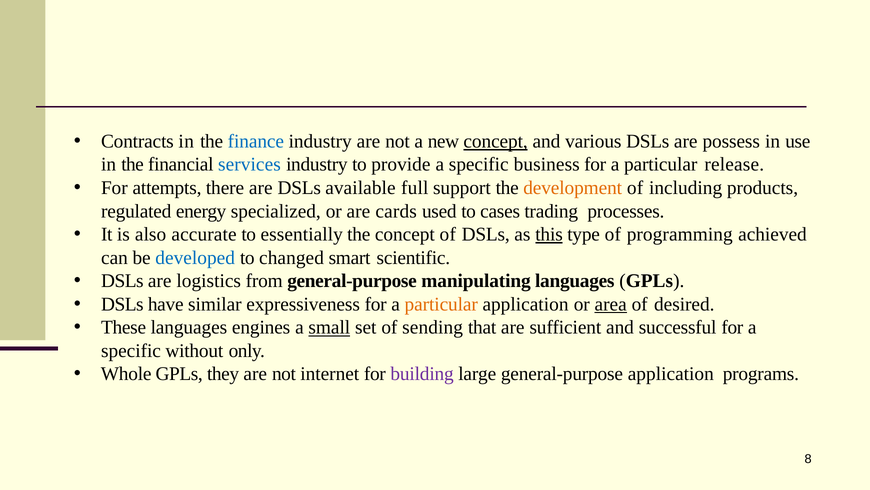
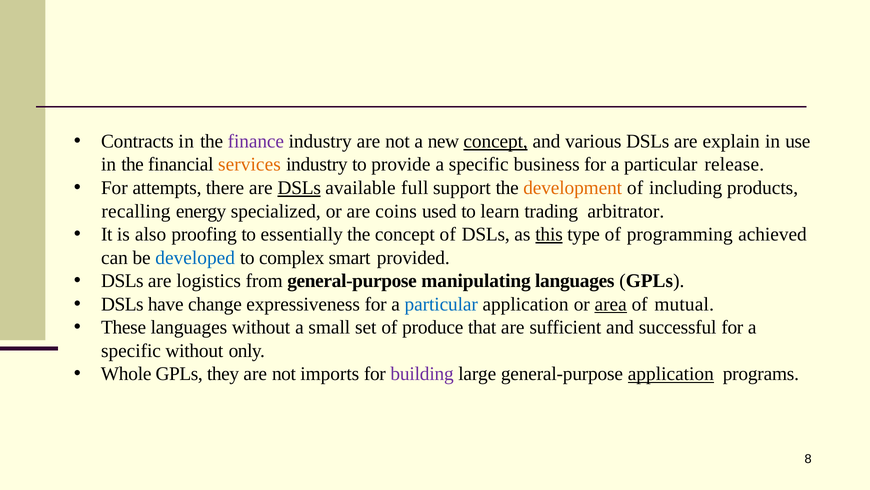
finance colour: blue -> purple (256, 141)
possess: possess -> explain (731, 141)
services colour: blue -> orange (249, 164)
DSLs underline: none -> present (299, 188)
regulated: regulated -> recalling (136, 211)
cards: cards -> coins (396, 211)
cases: cases -> learn (500, 211)
processes: processes -> arbitrator (626, 211)
accurate: accurate -> proofing (204, 234)
changed: changed -> complex (292, 257)
scientific: scientific -> provided (413, 257)
similar: similar -> change (215, 304)
particular colour: orange -> blue (441, 304)
desired: desired -> mutual (684, 304)
languages engines: engines -> without (261, 327)
small underline: present -> none (329, 327)
sending: sending -> produce (433, 327)
internet: internet -> imports (330, 374)
application underline: none -> present (671, 374)
